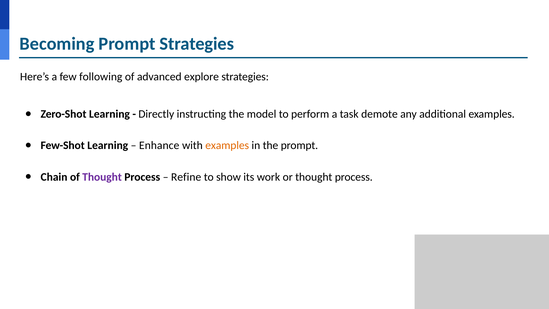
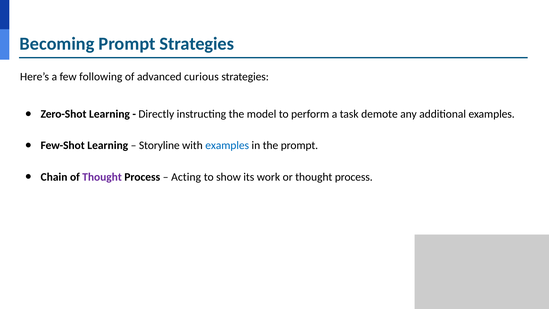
explore: explore -> curious (201, 77)
Enhance: Enhance -> Storyline (159, 145)
examples colour: orange -> blue (227, 145)
Refine: Refine -> Acting (186, 177)
